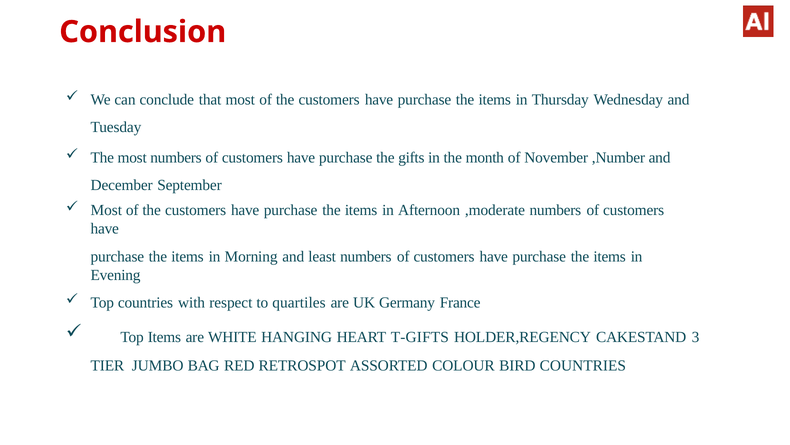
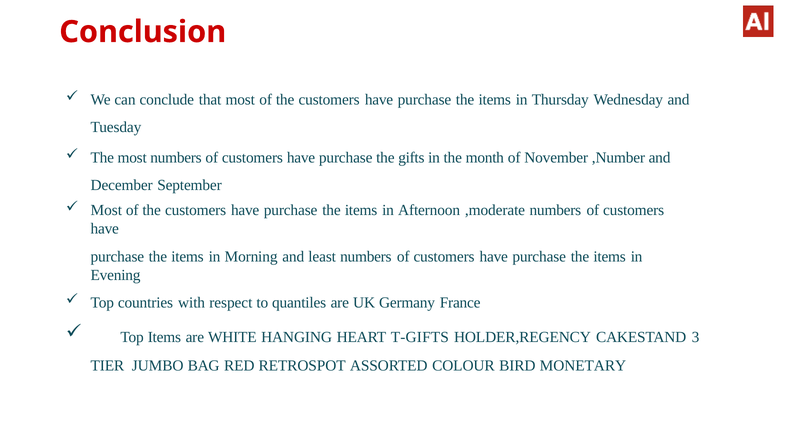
quartiles: quartiles -> quantiles (299, 303)
BIRD COUNTRIES: COUNTRIES -> MONETARY (583, 366)
